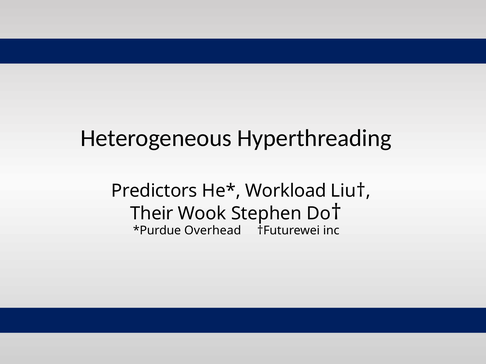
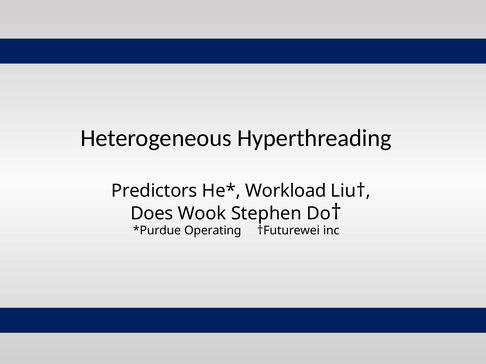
Their: Their -> Does (152, 214)
Overhead: Overhead -> Operating (213, 231)
